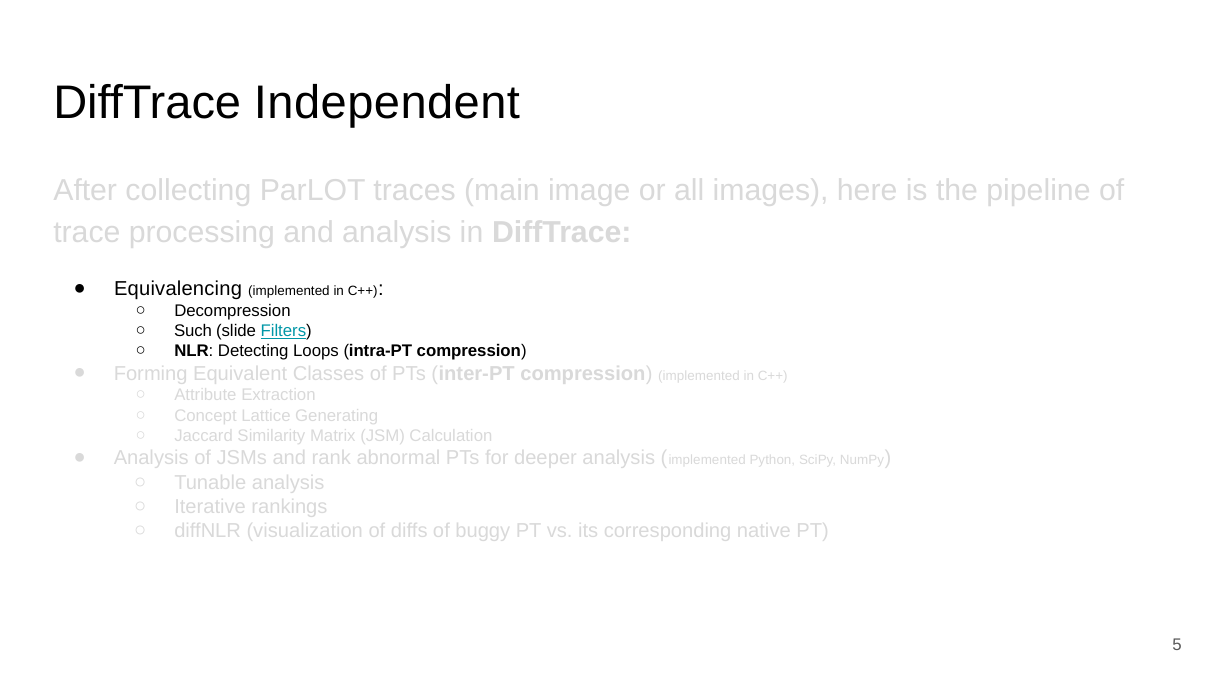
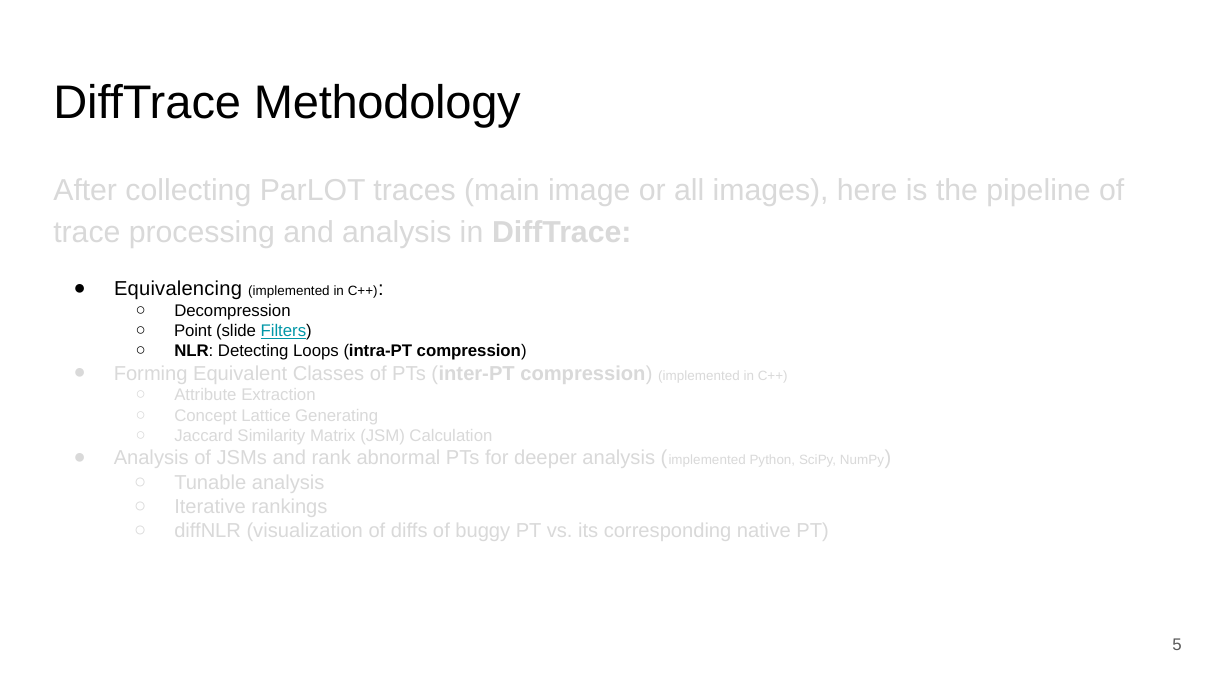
Independent: Independent -> Methodology (387, 103)
Such: Such -> Point (193, 331)
